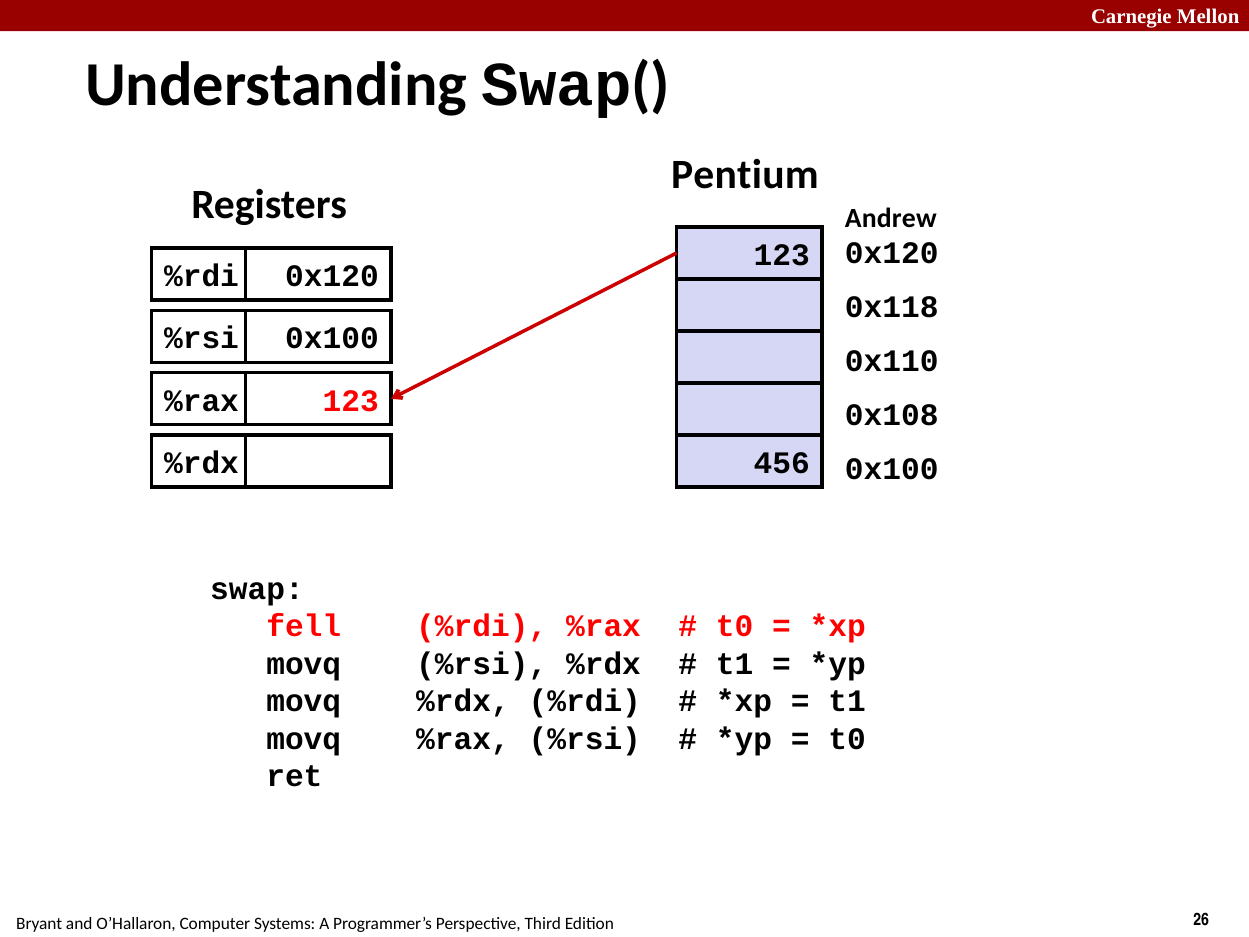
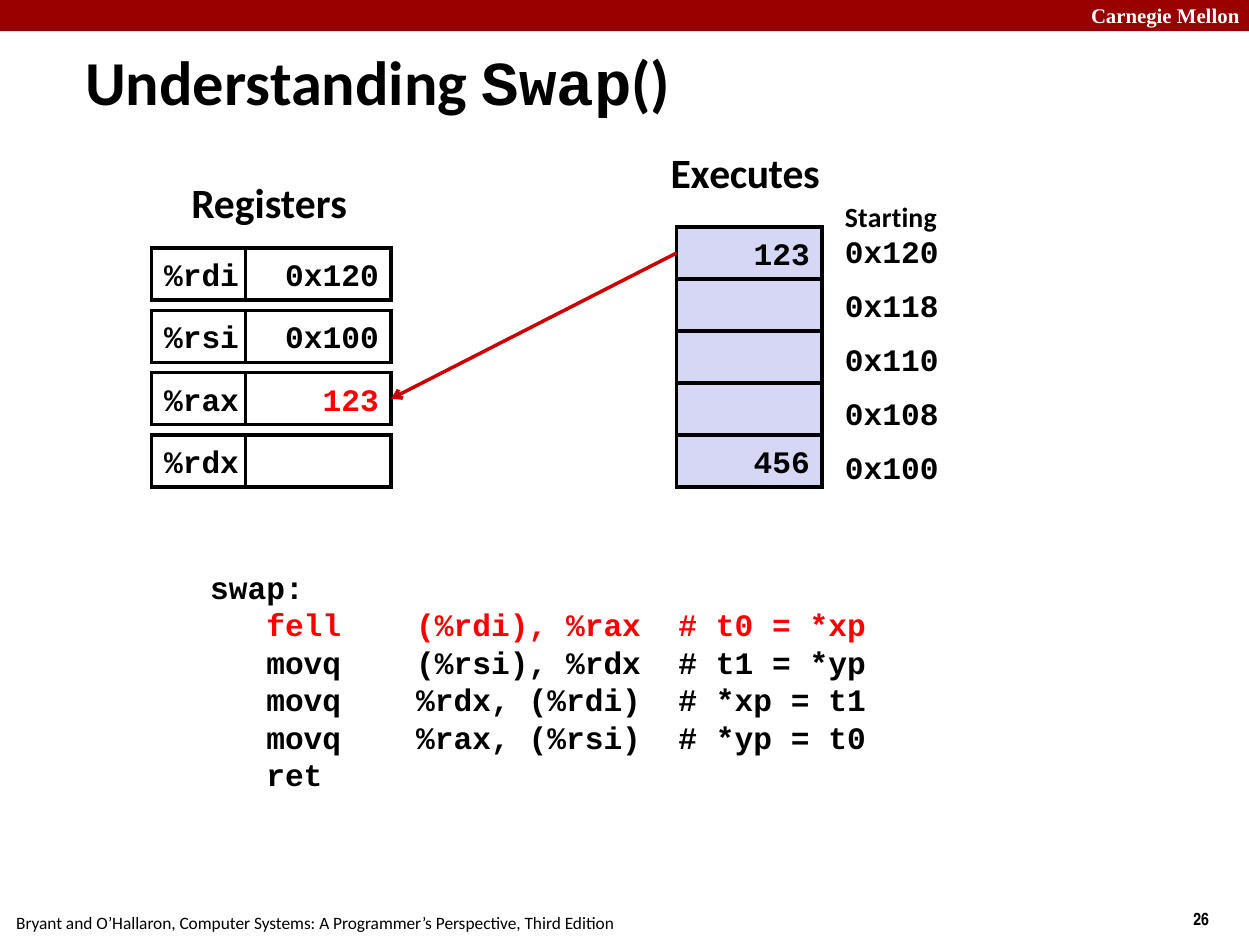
Pentium: Pentium -> Executes (745, 175)
Andrew: Andrew -> Starting (891, 218)
